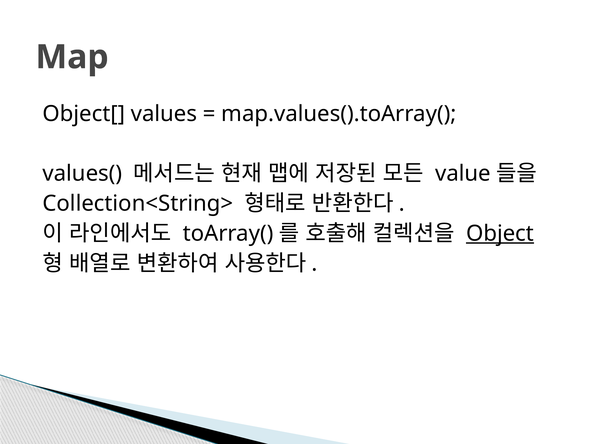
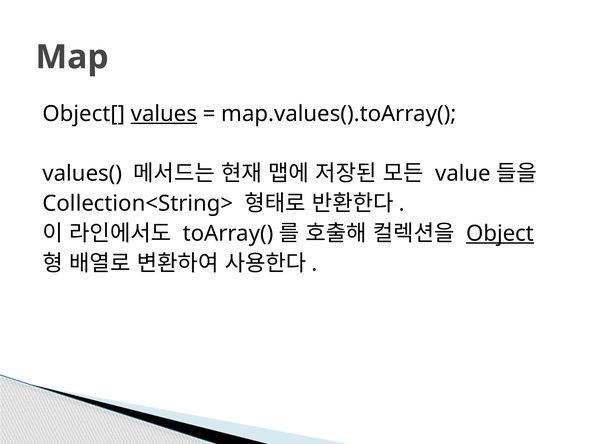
values underline: none -> present (164, 114)
